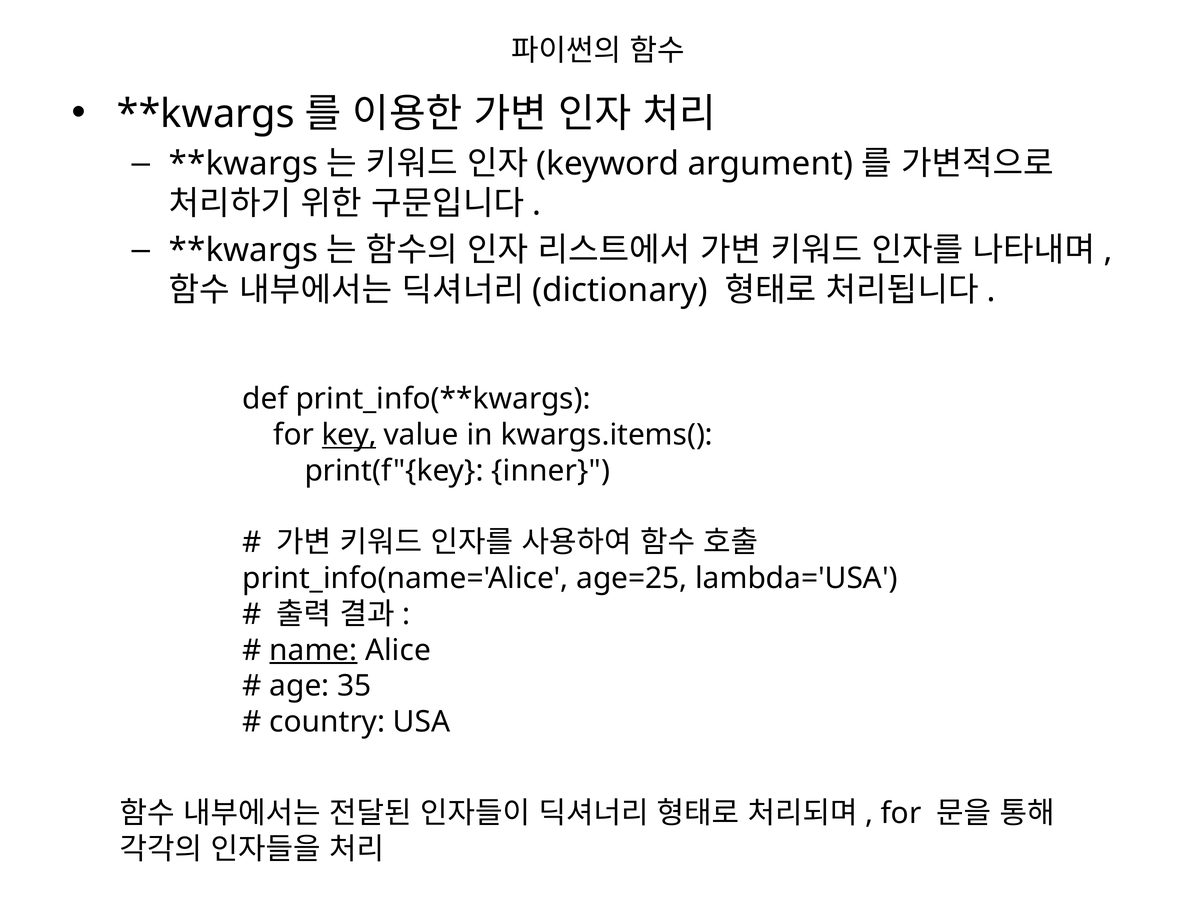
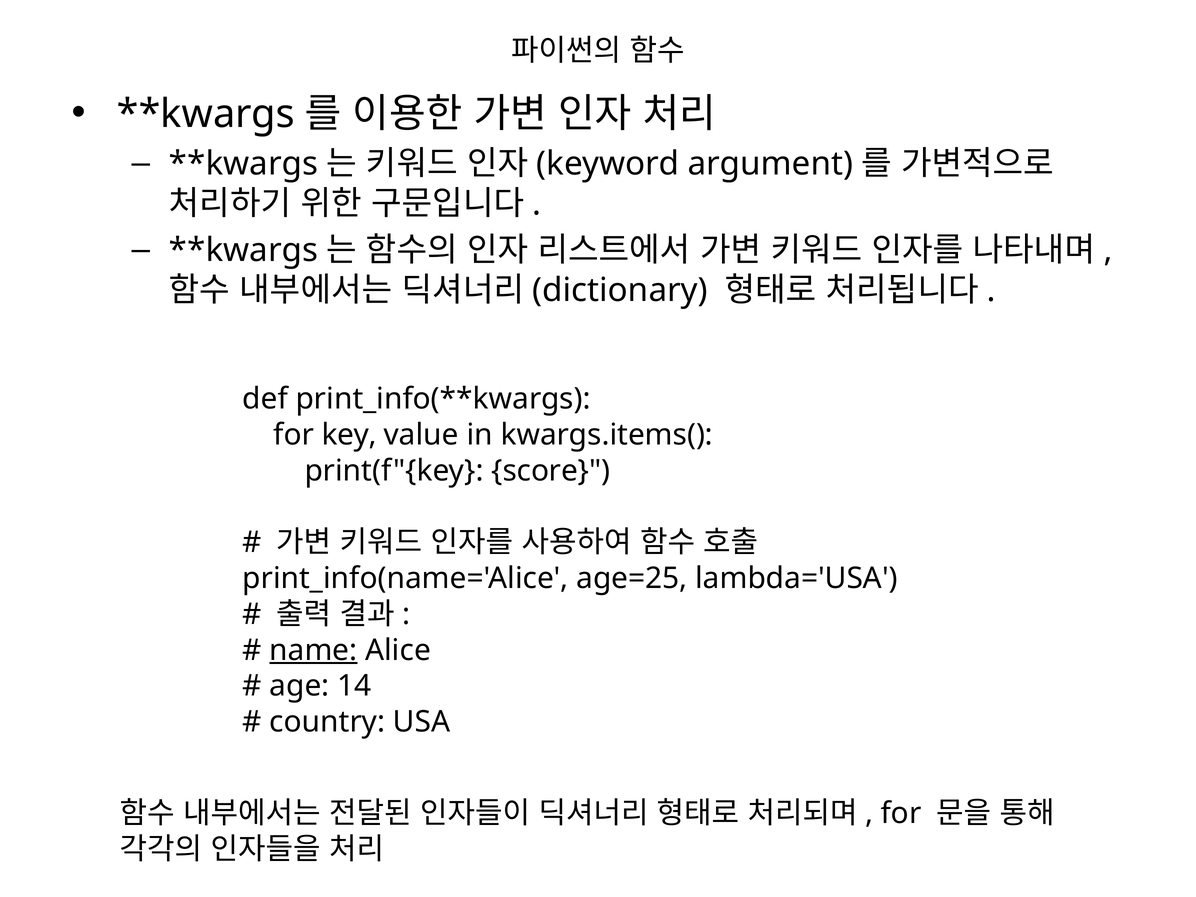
key underline: present -> none (349, 435)
inner: inner -> score (551, 471)
35: 35 -> 14 (354, 686)
